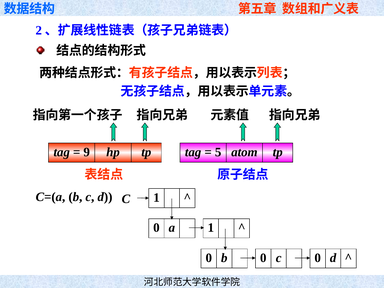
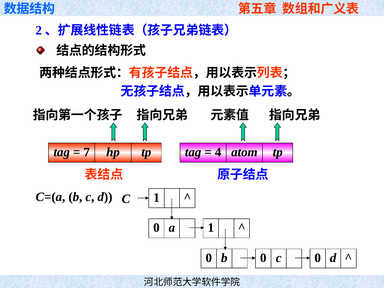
9: 9 -> 7 (87, 152)
5: 5 -> 4 (218, 152)
